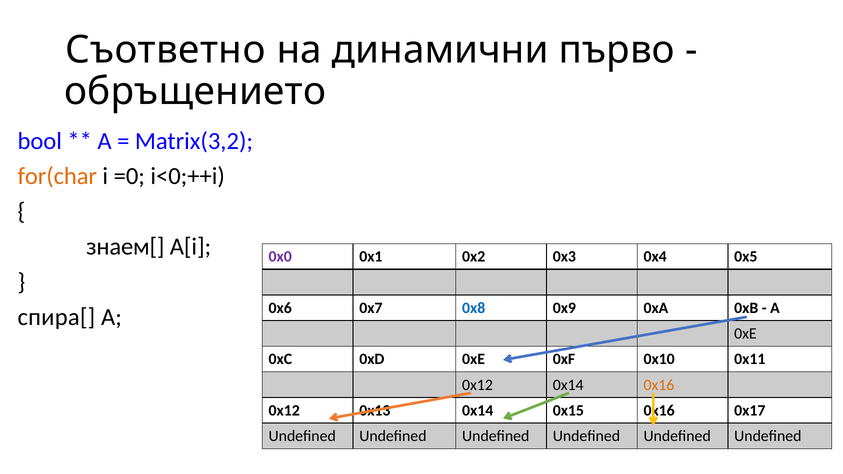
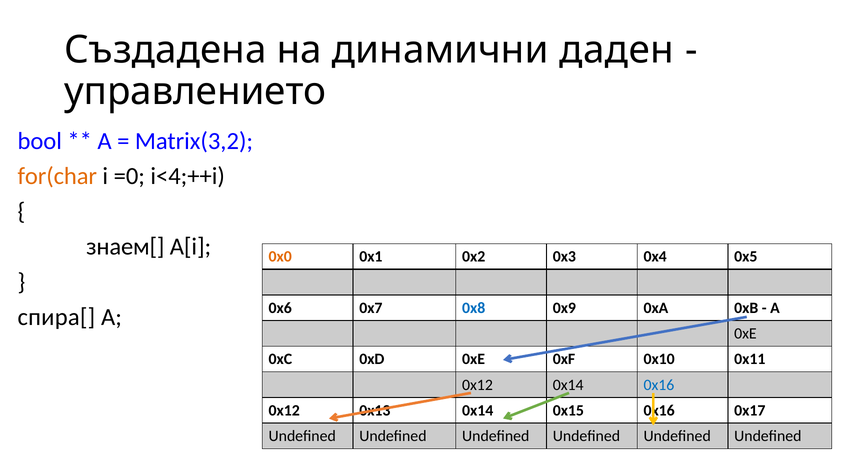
Съответно: Съответно -> Създадена (165, 50)
първо: първо -> даден (617, 50)
обръщението: обръщението -> управлението (195, 92)
i<0;++i: i<0;++i -> i<4;++i (188, 176)
0x0 colour: purple -> orange (280, 257)
0x16 colour: orange -> blue (659, 385)
